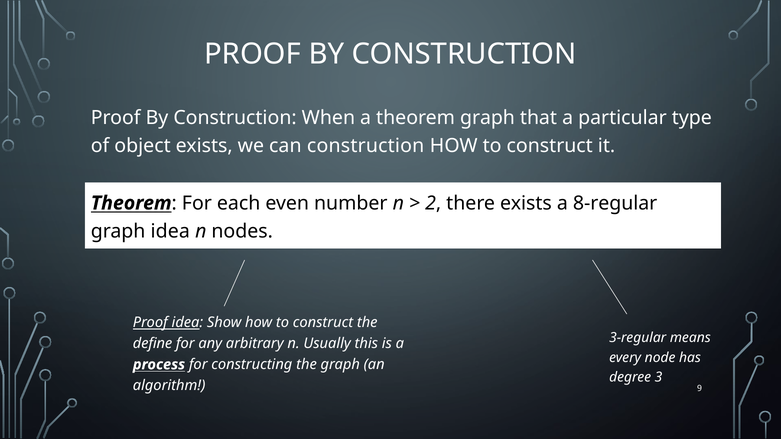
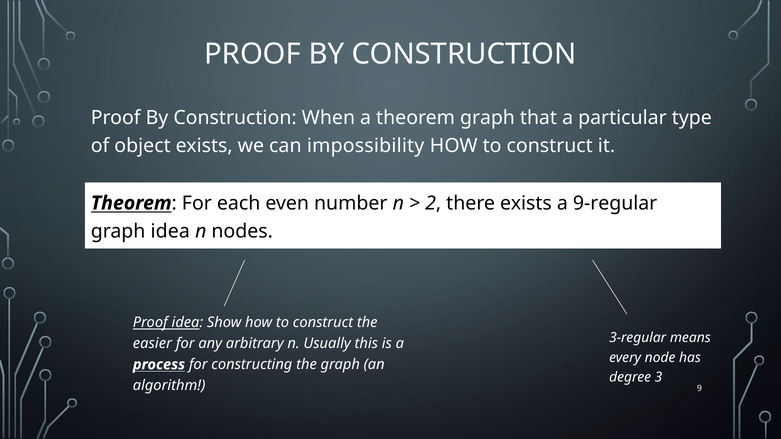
can construction: construction -> impossibility (366, 146)
8-regular: 8-regular -> 9-regular (615, 203)
define: define -> easier (152, 344)
